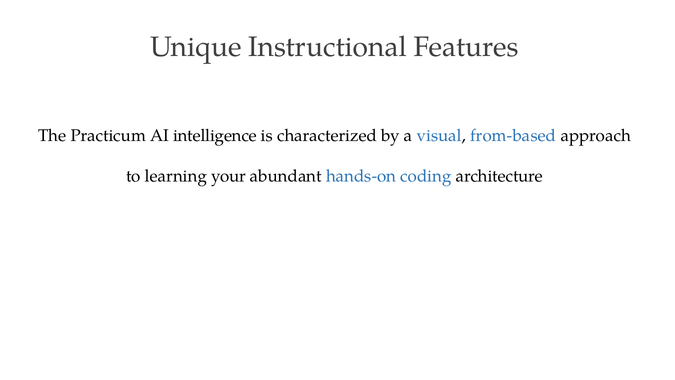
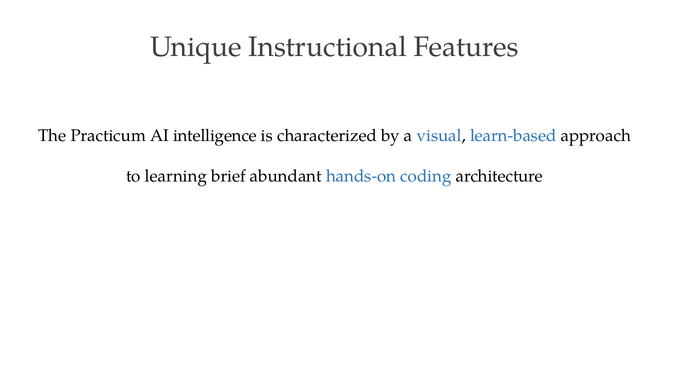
from-based: from-based -> learn-based (513, 136)
your: your -> brief (228, 176)
